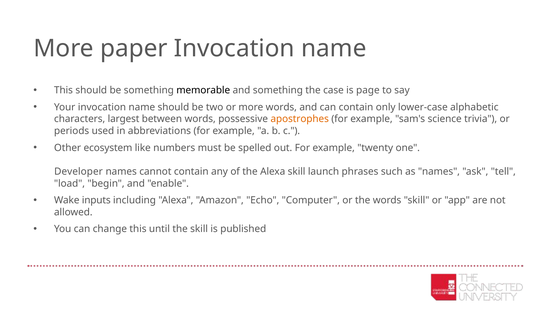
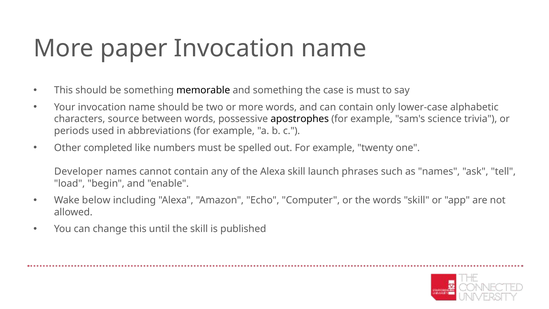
is page: page -> must (368, 90)
largest: largest -> source (123, 119)
apostrophes colour: orange -> black (300, 119)
ecosystem: ecosystem -> completed (108, 148)
inputs: inputs -> below (96, 200)
